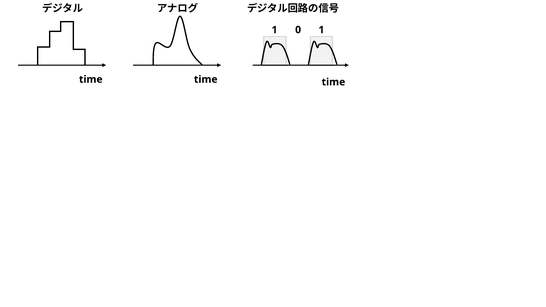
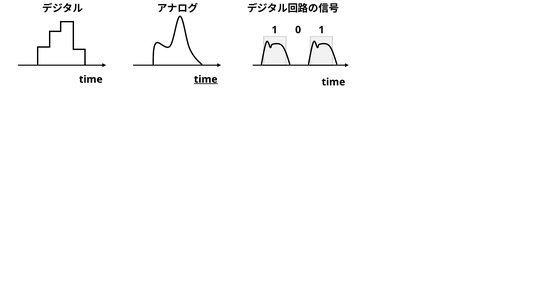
time underline: none -> present (206, 79)
